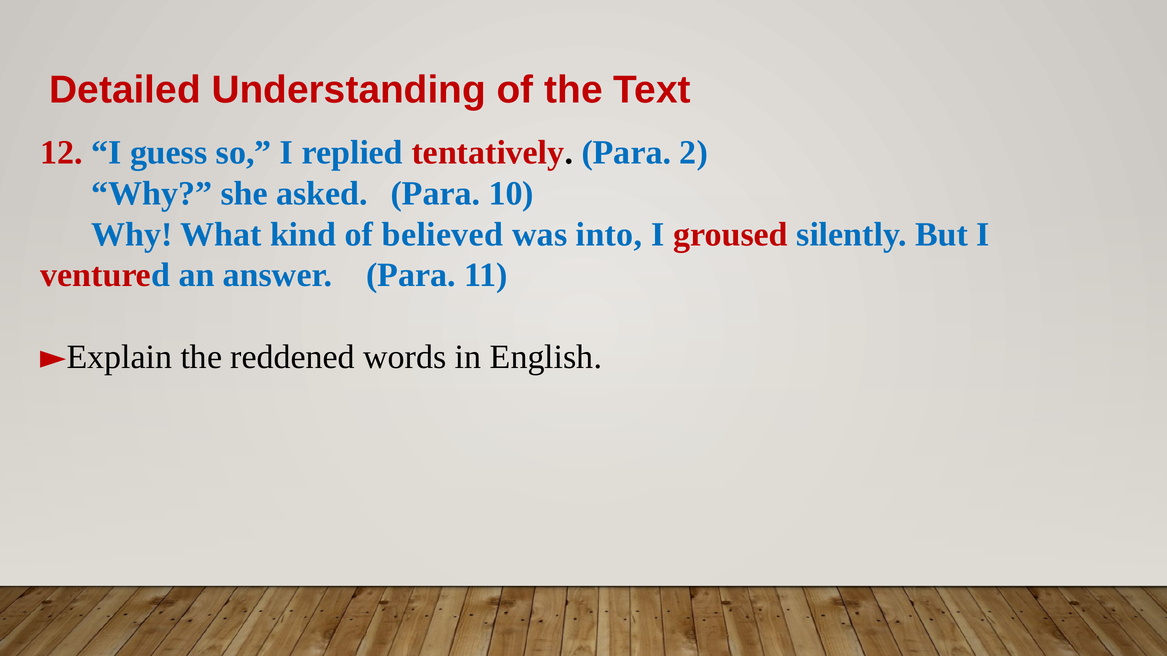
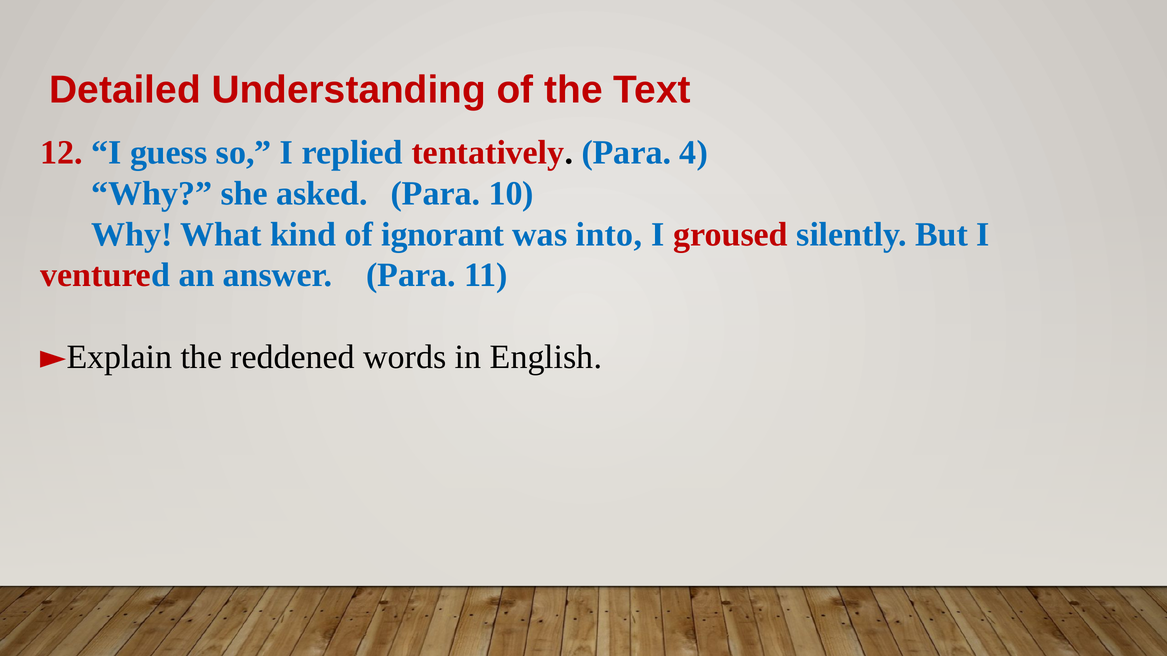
2: 2 -> 4 (694, 153)
believed: believed -> ignorant (443, 235)
